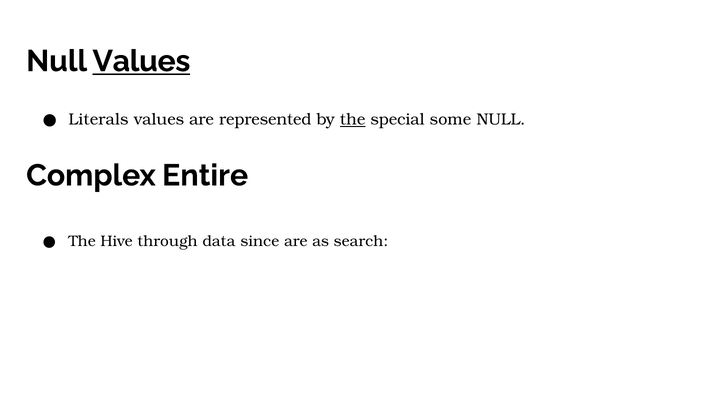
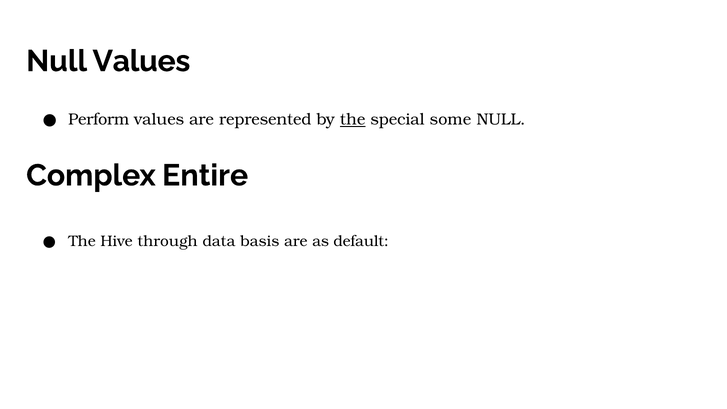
Values underline: present -> none (141, 61)
Literals: Literals -> Perform (99, 119)
since: since -> basis (260, 241)
search: search -> default (361, 241)
